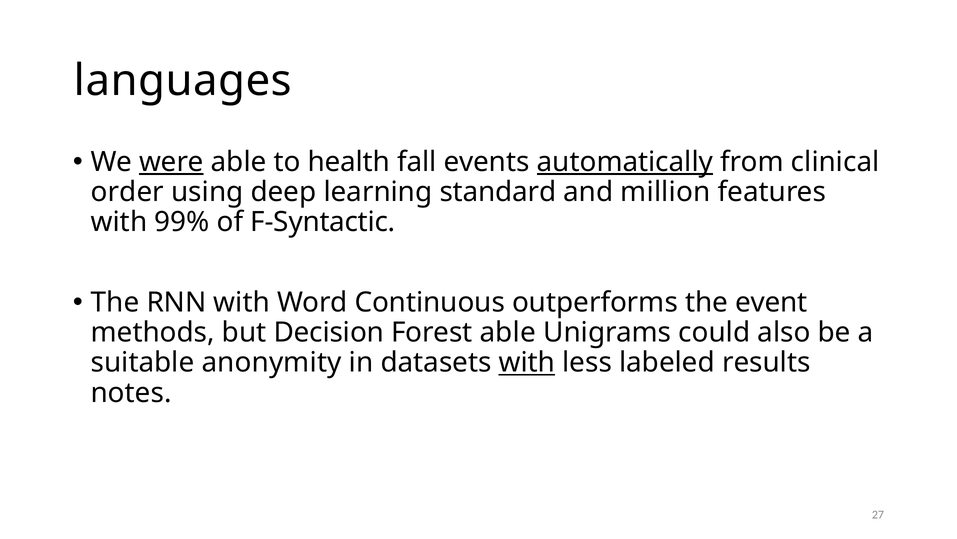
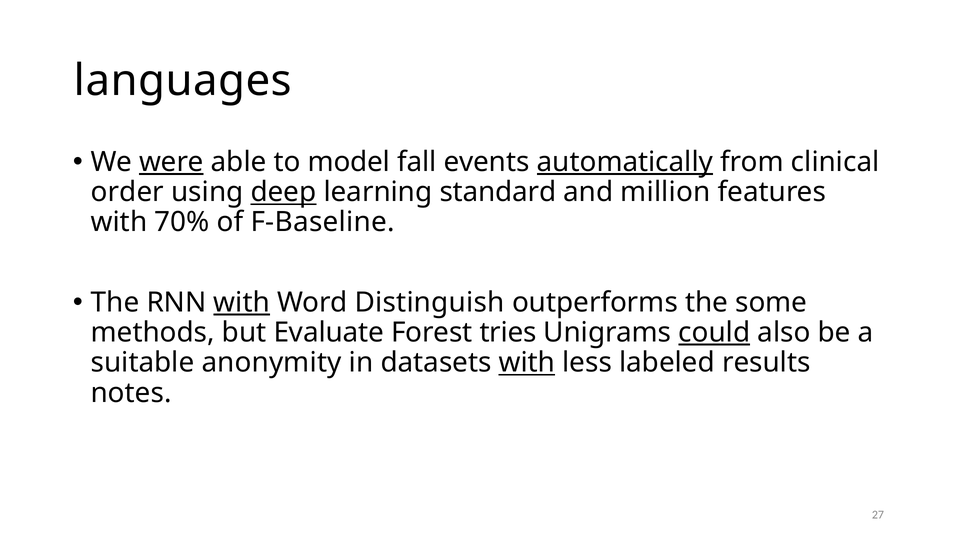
health: health -> model (349, 162)
deep underline: none -> present (283, 192)
99%: 99% -> 70% (182, 222)
F-Syntactic: F-Syntactic -> F-Baseline (323, 222)
with underline: none -> present (242, 302)
Continuous: Continuous -> Distinguish (430, 302)
event: event -> some (771, 302)
Decision: Decision -> Evaluate (329, 332)
Forest able: able -> tries (508, 332)
could underline: none -> present (714, 332)
